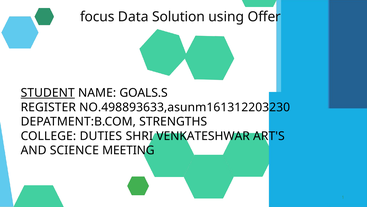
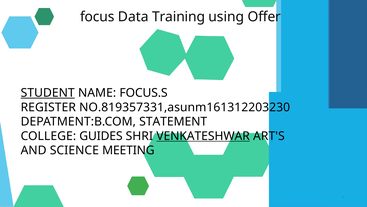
Solution: Solution -> Training (179, 17)
GOALS.S: GOALS.S -> FOCUS.S (144, 93)
NO.498893633,asunm161312203230: NO.498893633,asunm161312203230 -> NO.819357331,asunm161312203230 (185, 107)
STRENGTHS: STRENGTHS -> STATEMENT (173, 121)
DUTIES: DUTIES -> GUIDES (101, 136)
VENKATESHWAR underline: none -> present (203, 136)
